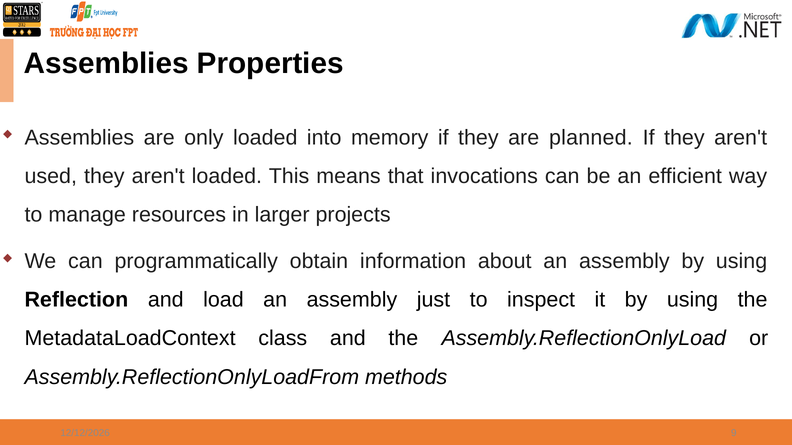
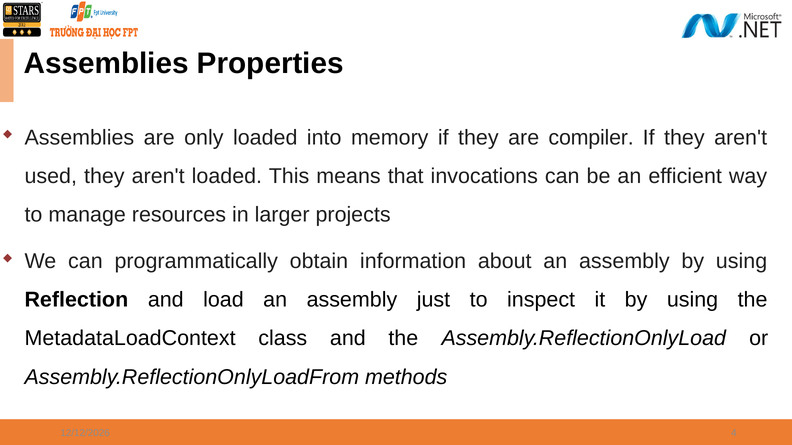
planned: planned -> compiler (591, 138)
9: 9 -> 4 (734, 434)
